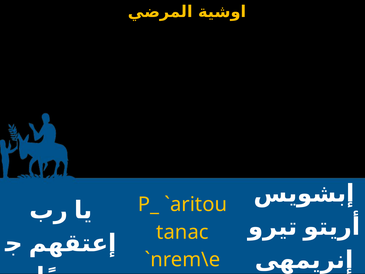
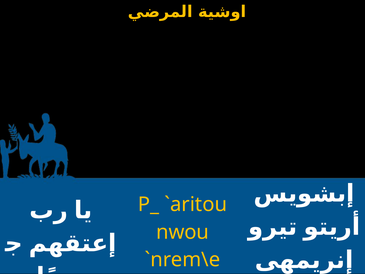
tanac: tanac -> nwou (183, 232)
